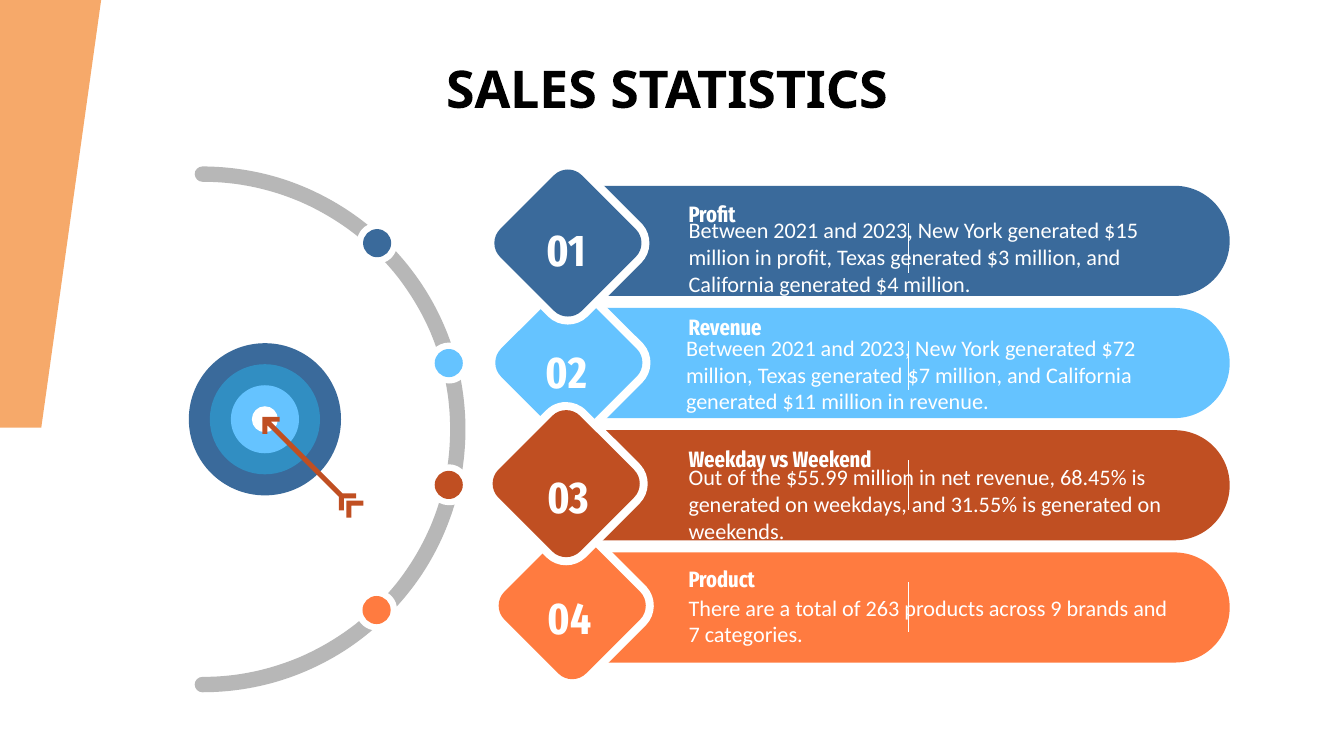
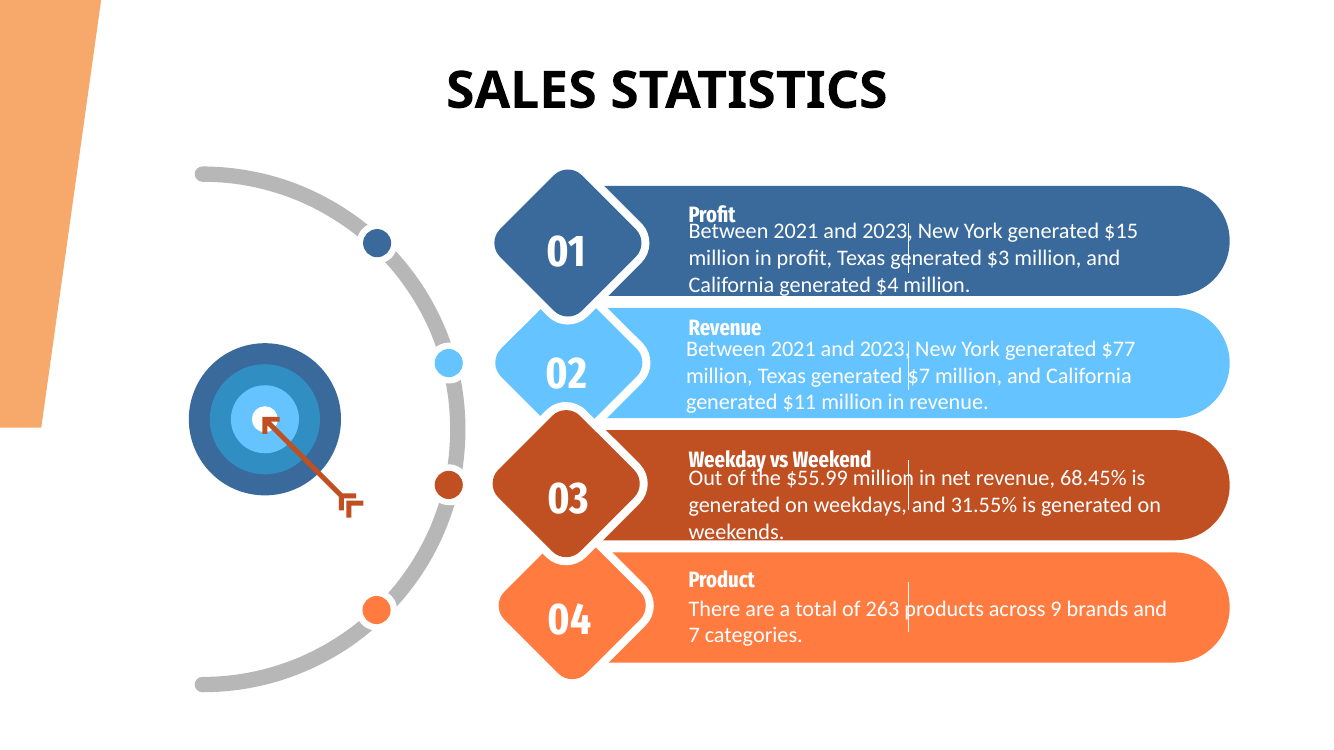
$72: $72 -> $77 (1119, 349)
